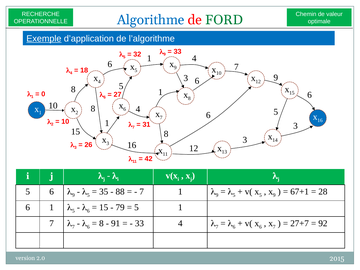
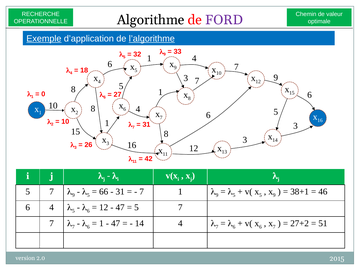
Algorithme colour: blue -> black (151, 20)
FORD colour: green -> purple (224, 20)
l’algorithme underline: none -> present (152, 39)
6: 6 -> 7 (197, 81)
6: 6 -> 7 (52, 192)
35: 35 -> 66 (104, 192)
88: 88 -> 31 (120, 192)
67+1: 67+1 -> 38+1 (300, 192)
28: 28 -> 46 (323, 192)
6 1: 1 -> 4 (52, 208)
15: 15 -> 12 (104, 208)
79: 79 -> 47 (120, 208)
1: 1 -> 7 (180, 208)
8: 8 -> 1 (101, 223)
91: 91 -> 47 (116, 223)
33: 33 -> 14 (139, 223)
27+7: 27+7 -> 27+2 (300, 223)
92: 92 -> 51 (323, 223)
